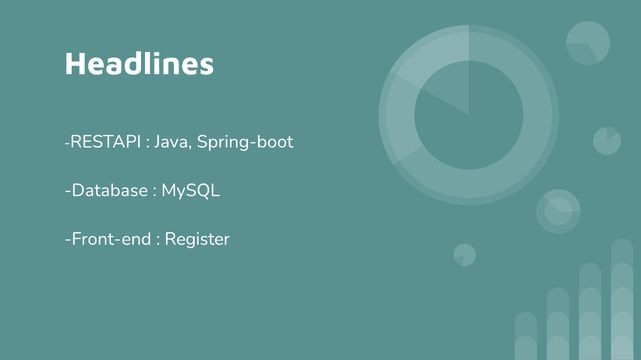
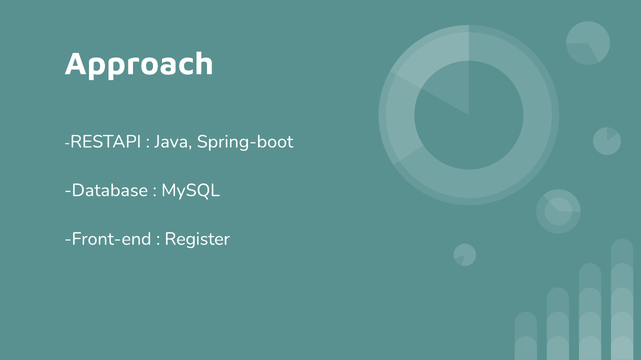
Headlines: Headlines -> Approach (139, 64)
